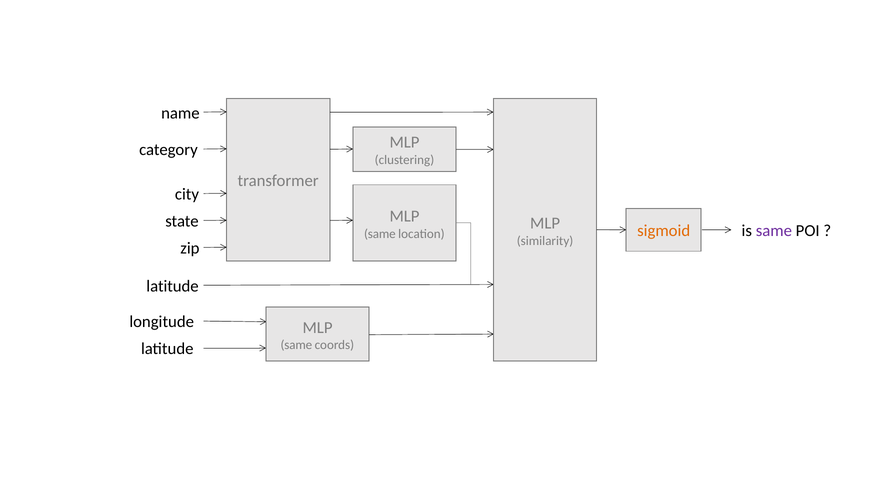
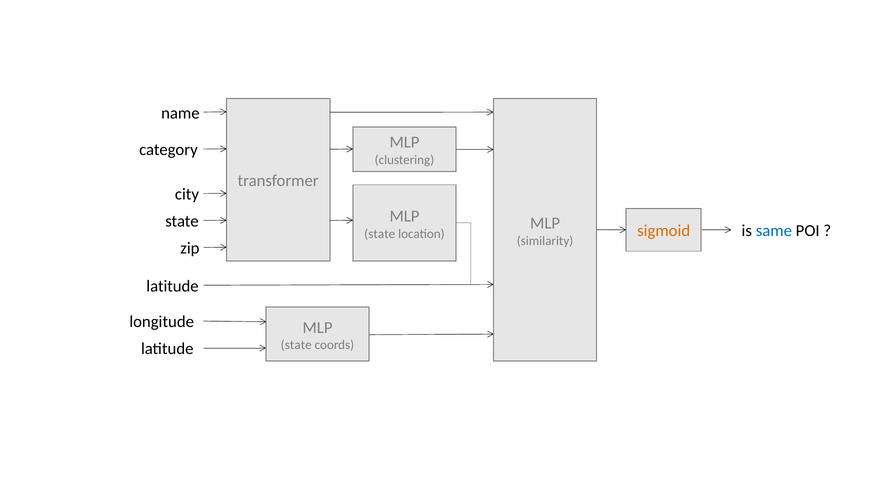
same colour: purple -> blue (774, 231)
same: same -> state (380, 234)
same: same -> state (296, 345)
